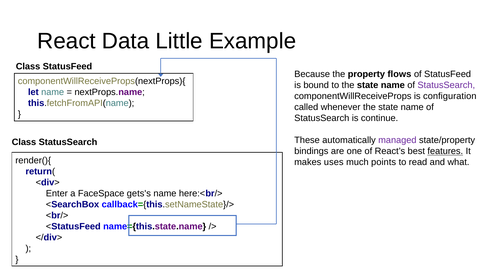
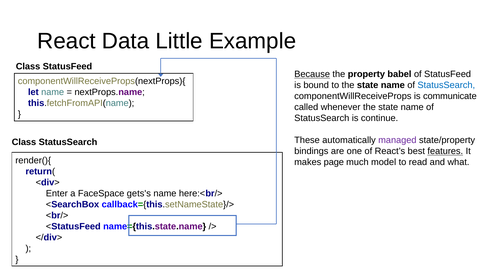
Because underline: none -> present (312, 74)
flows: flows -> babel (399, 74)
StatusSearch colour: purple -> blue (446, 85)
configuration: configuration -> communicate (450, 96)
uses: uses -> page (334, 162)
points: points -> model (384, 162)
